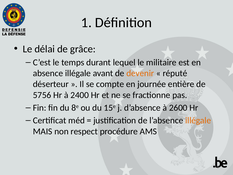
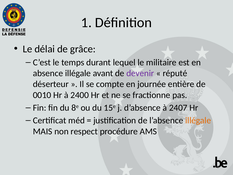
devenir colour: orange -> purple (140, 73)
5756: 5756 -> 0010 (42, 95)
2600: 2600 -> 2407 (178, 108)
